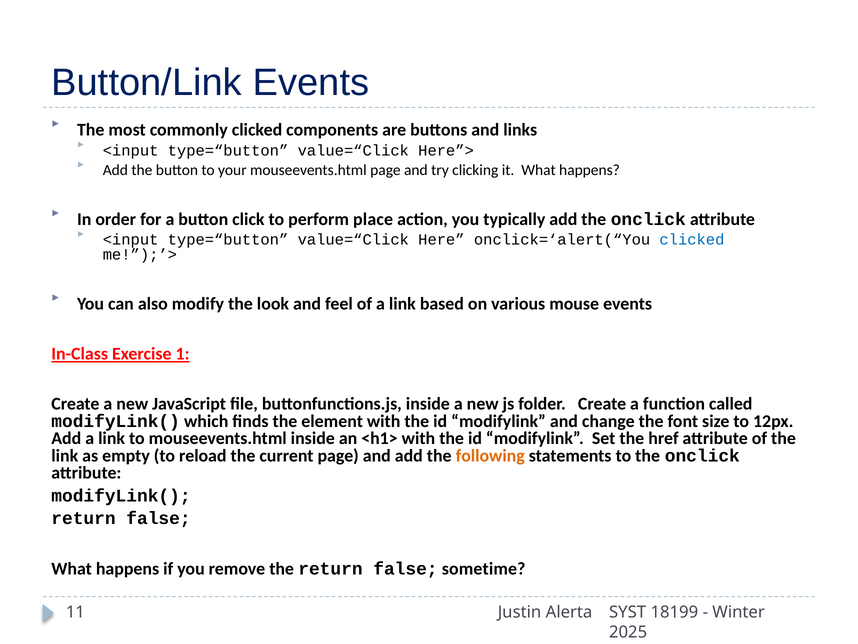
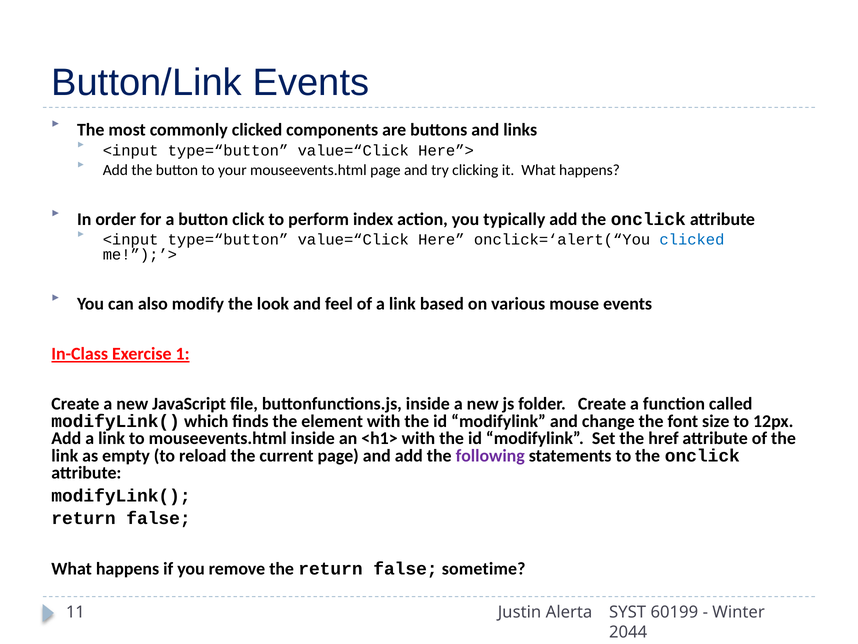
place: place -> index (373, 219)
following colour: orange -> purple (490, 455)
18199: 18199 -> 60199 (674, 612)
2025: 2025 -> 2044 (628, 632)
